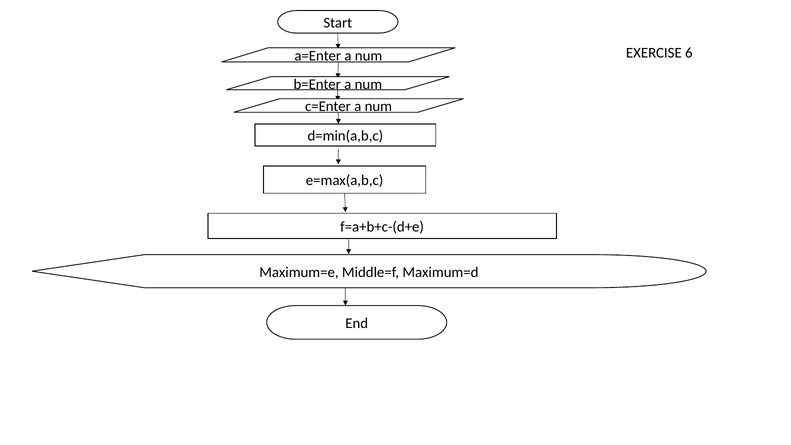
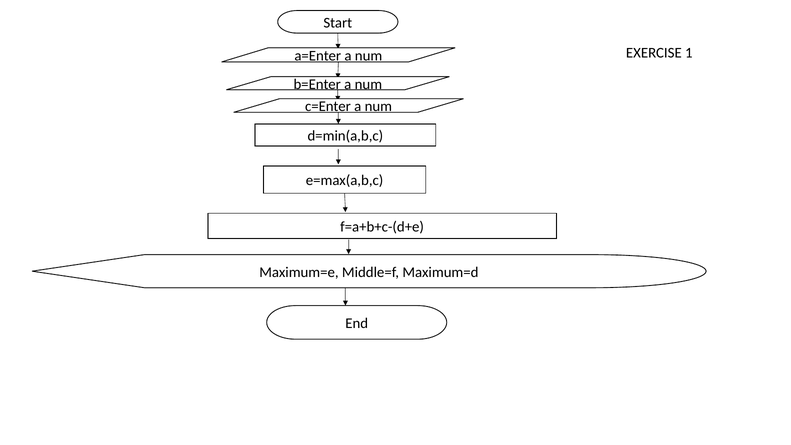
6: 6 -> 1 (689, 53)
